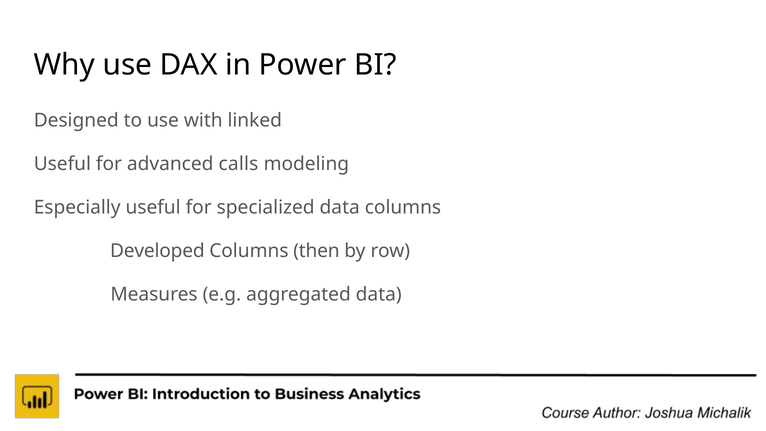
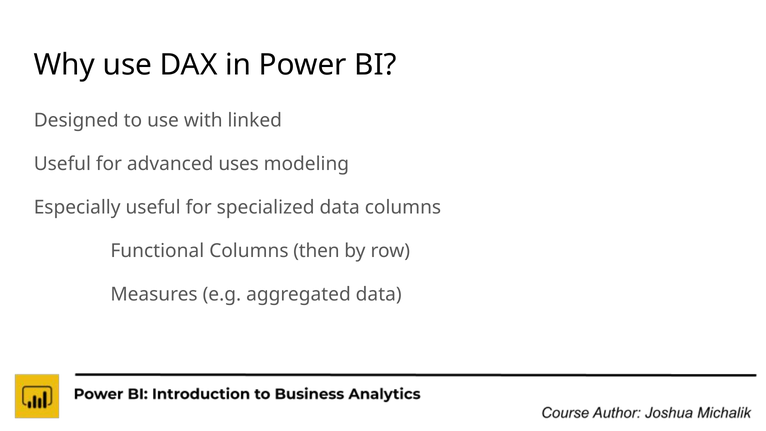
calls: calls -> uses (239, 164)
Developed: Developed -> Functional (157, 251)
